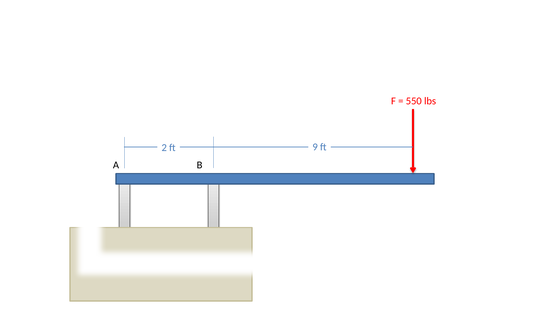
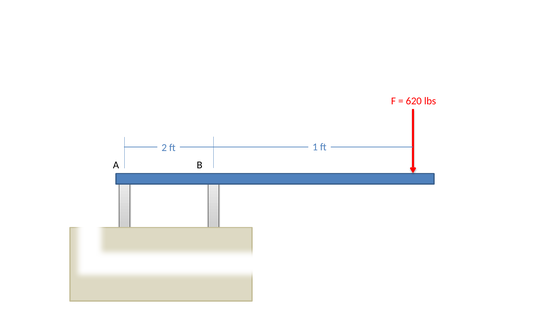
550: 550 -> 620 (414, 101)
9: 9 -> 1 (315, 147)
